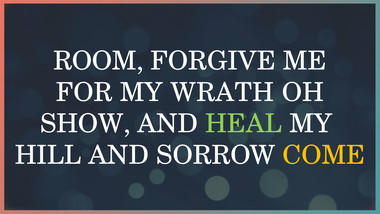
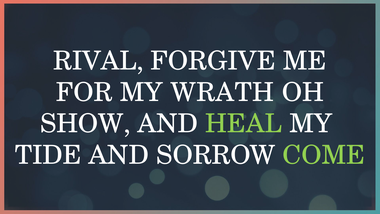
ROOM: ROOM -> RIVAL (98, 61)
HILL: HILL -> TIDE (48, 155)
COME colour: yellow -> light green (324, 155)
